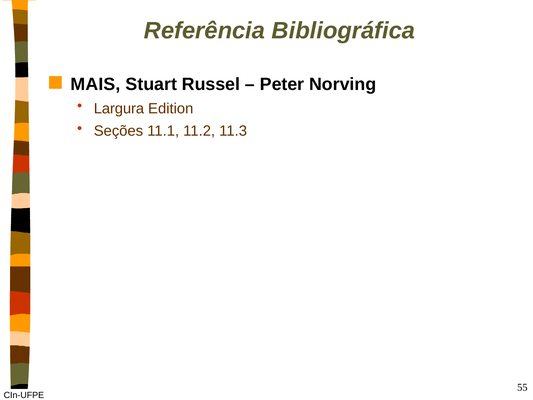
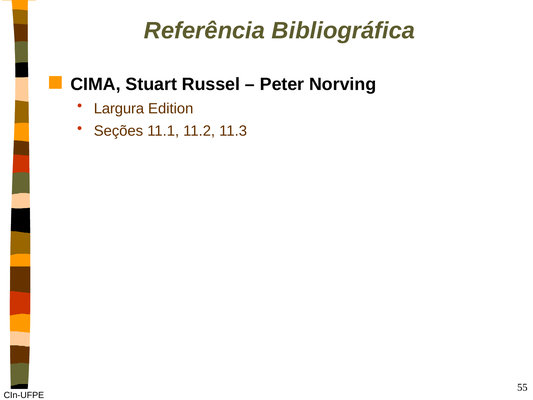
MAIS: MAIS -> CIMA (96, 84)
